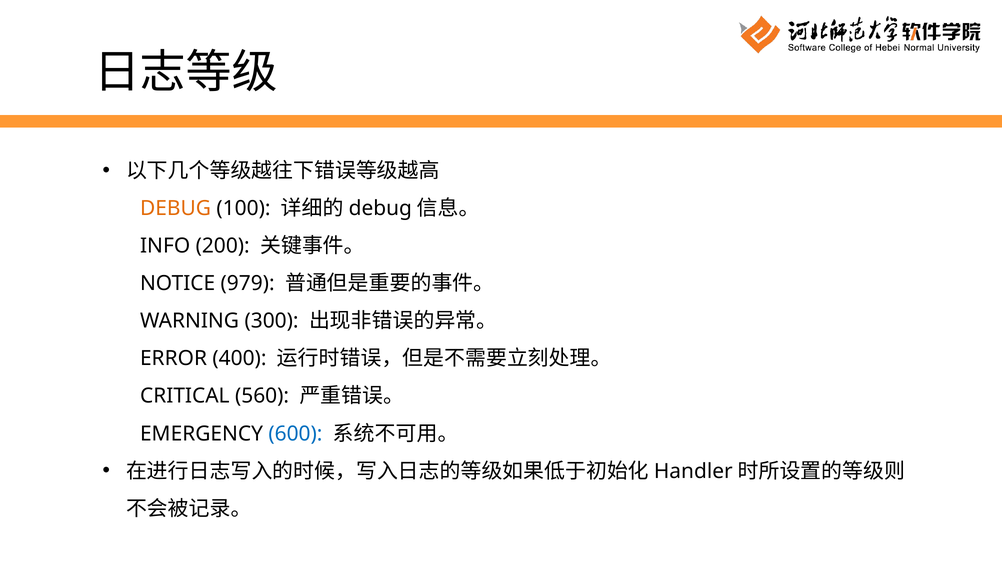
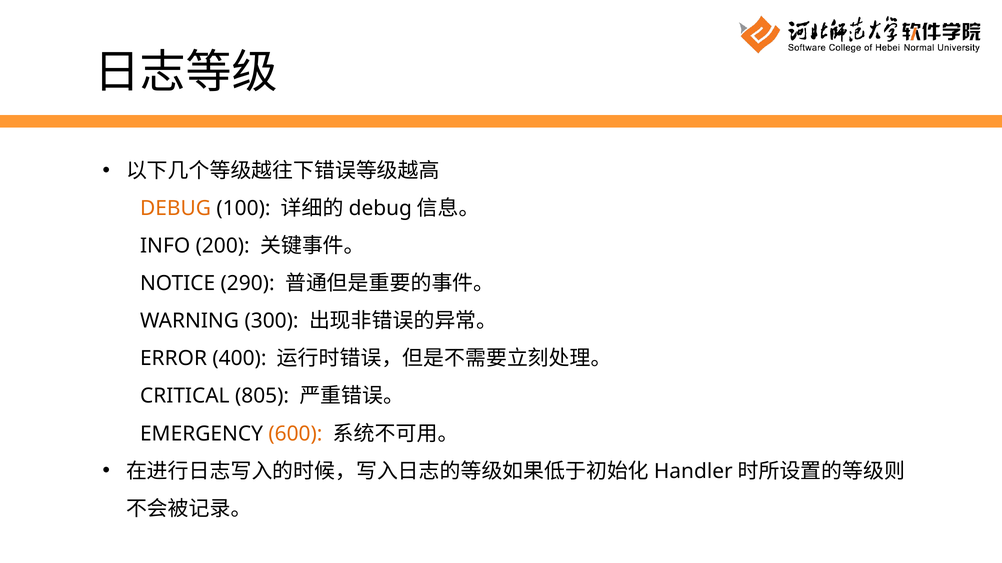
979: 979 -> 290 (248, 284)
560: 560 -> 805 (262, 397)
600 colour: blue -> orange (295, 434)
